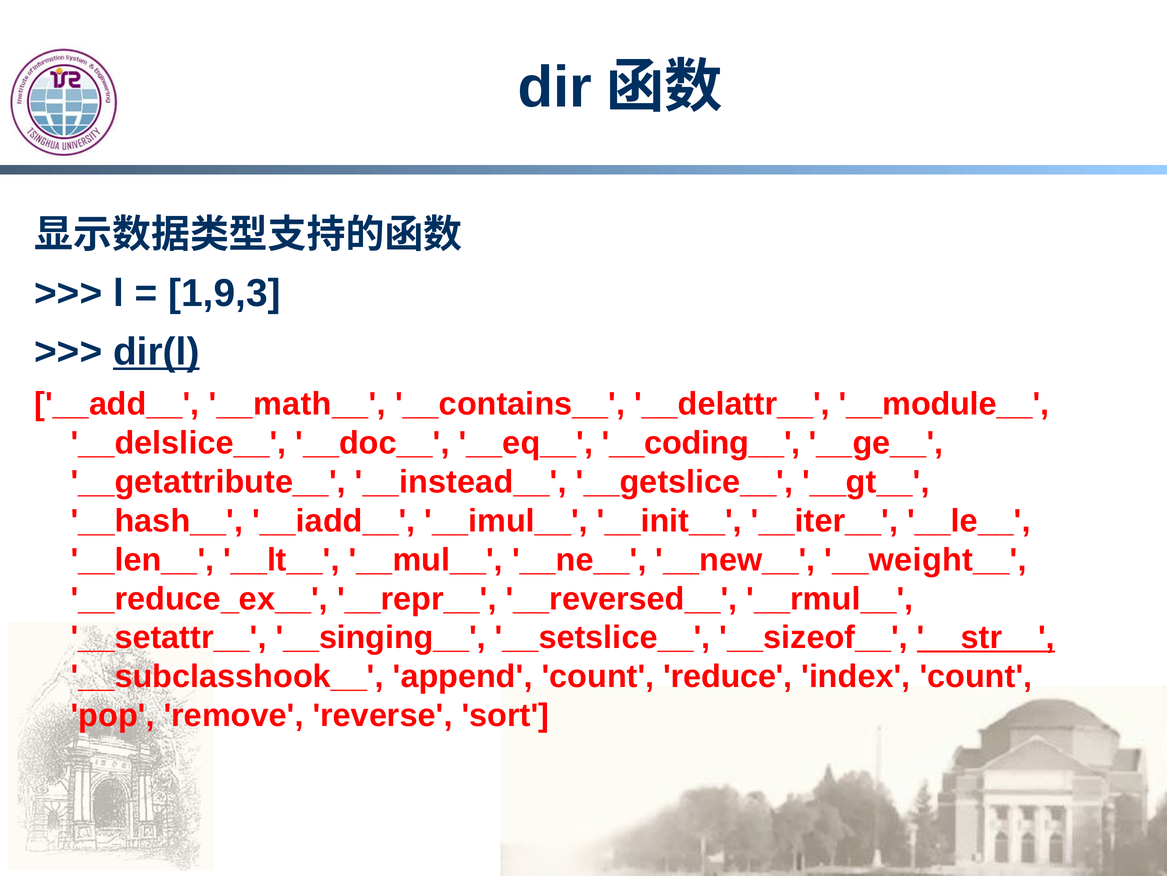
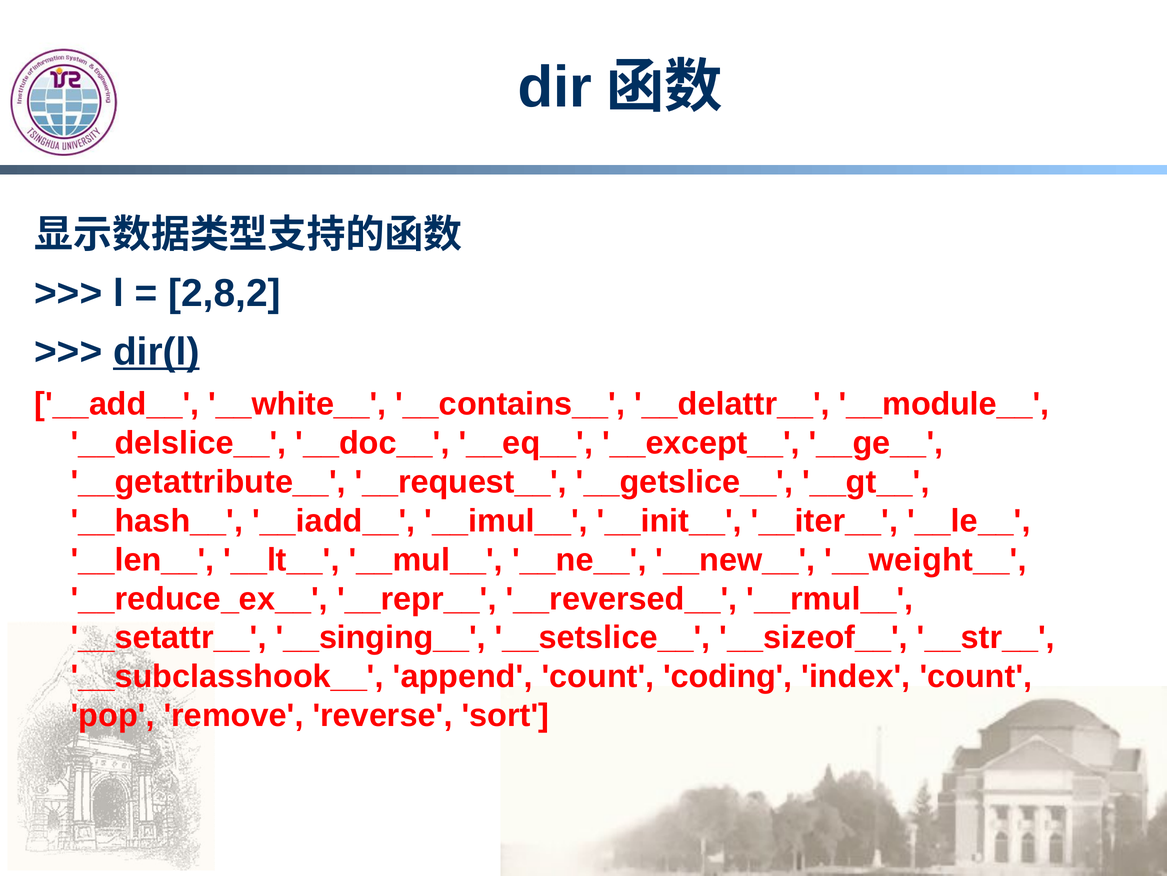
1,9,3: 1,9,3 -> 2,8,2 (224, 293)
__math__: __math__ -> __white__ (297, 404)
__coding__: __coding__ -> __except__ (701, 443)
__instead__: __instead__ -> __request__ (461, 482)
__str__ underline: present -> none (986, 637)
reduce: reduce -> coding (728, 676)
